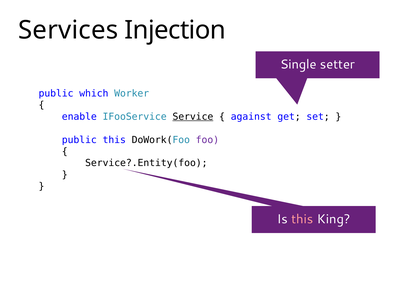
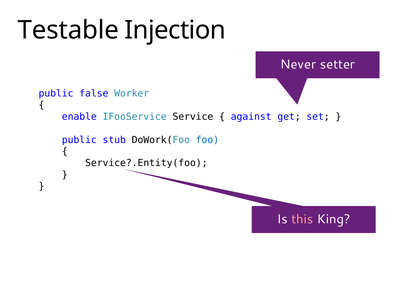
Services: Services -> Testable (68, 30)
Single: Single -> Never (298, 64)
which: which -> false (94, 93)
Service underline: present -> none (193, 117)
public this: this -> stub (114, 140)
foo colour: purple -> blue (207, 140)
